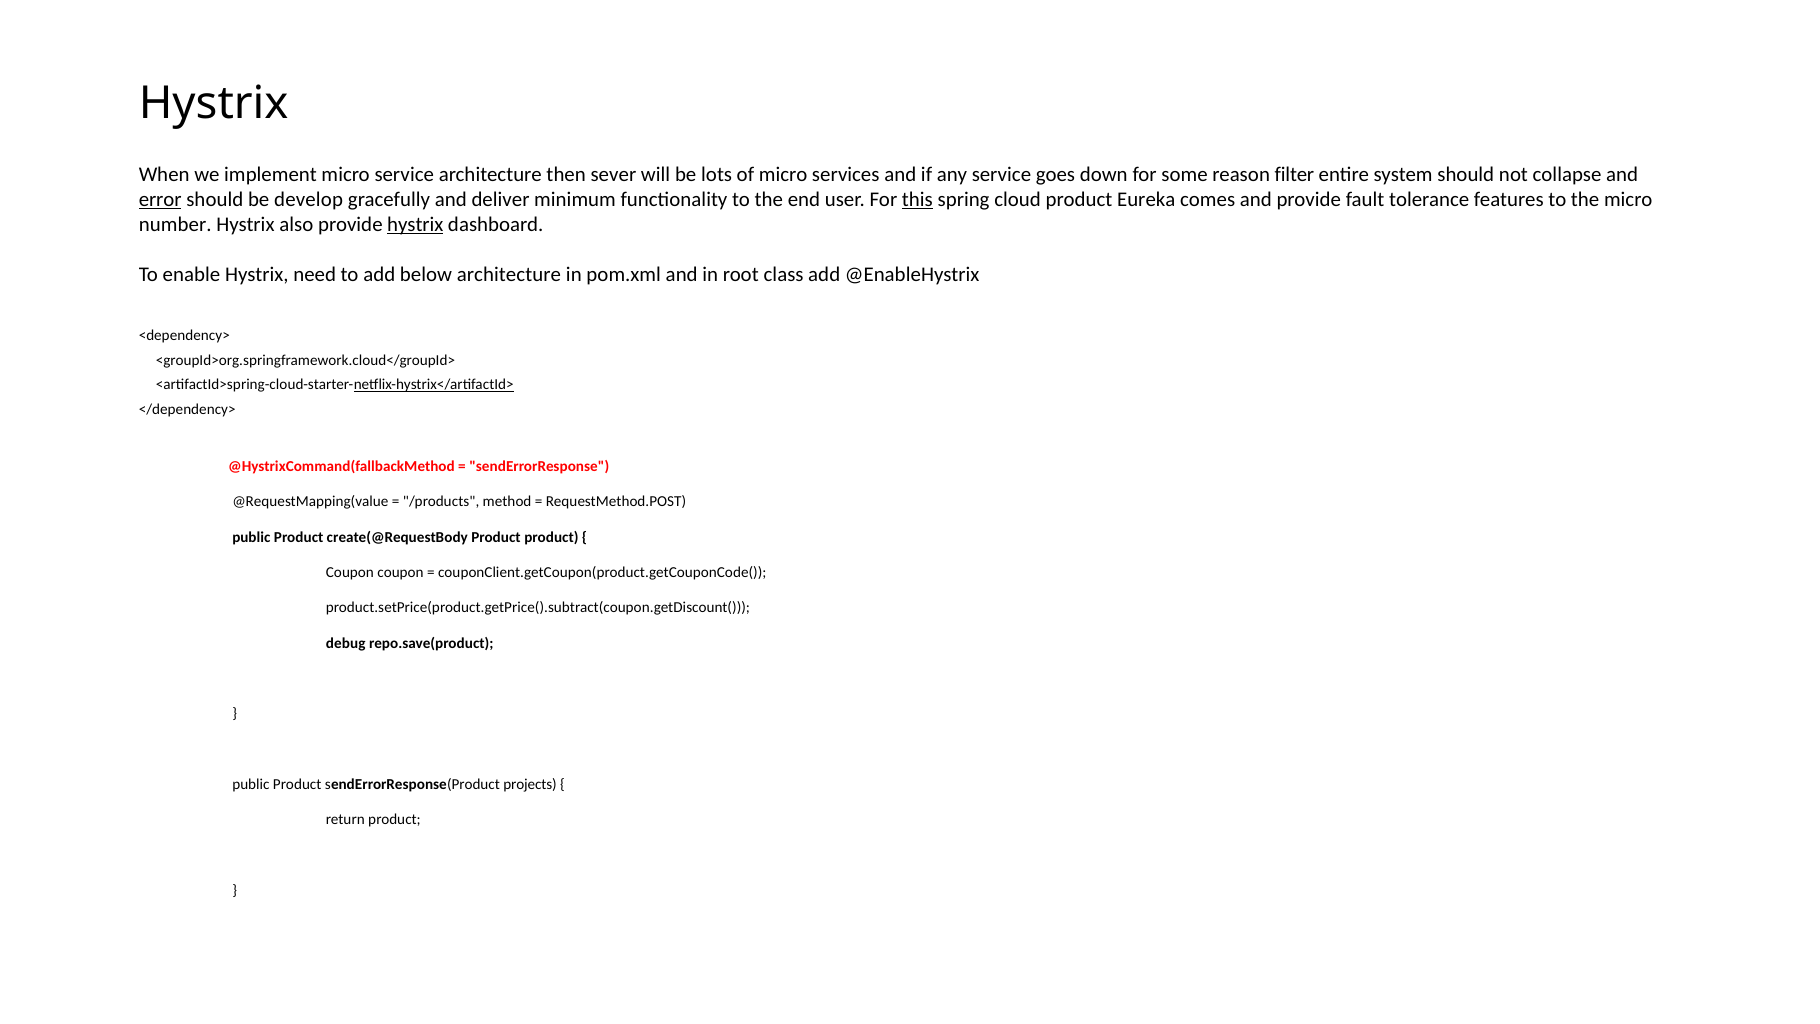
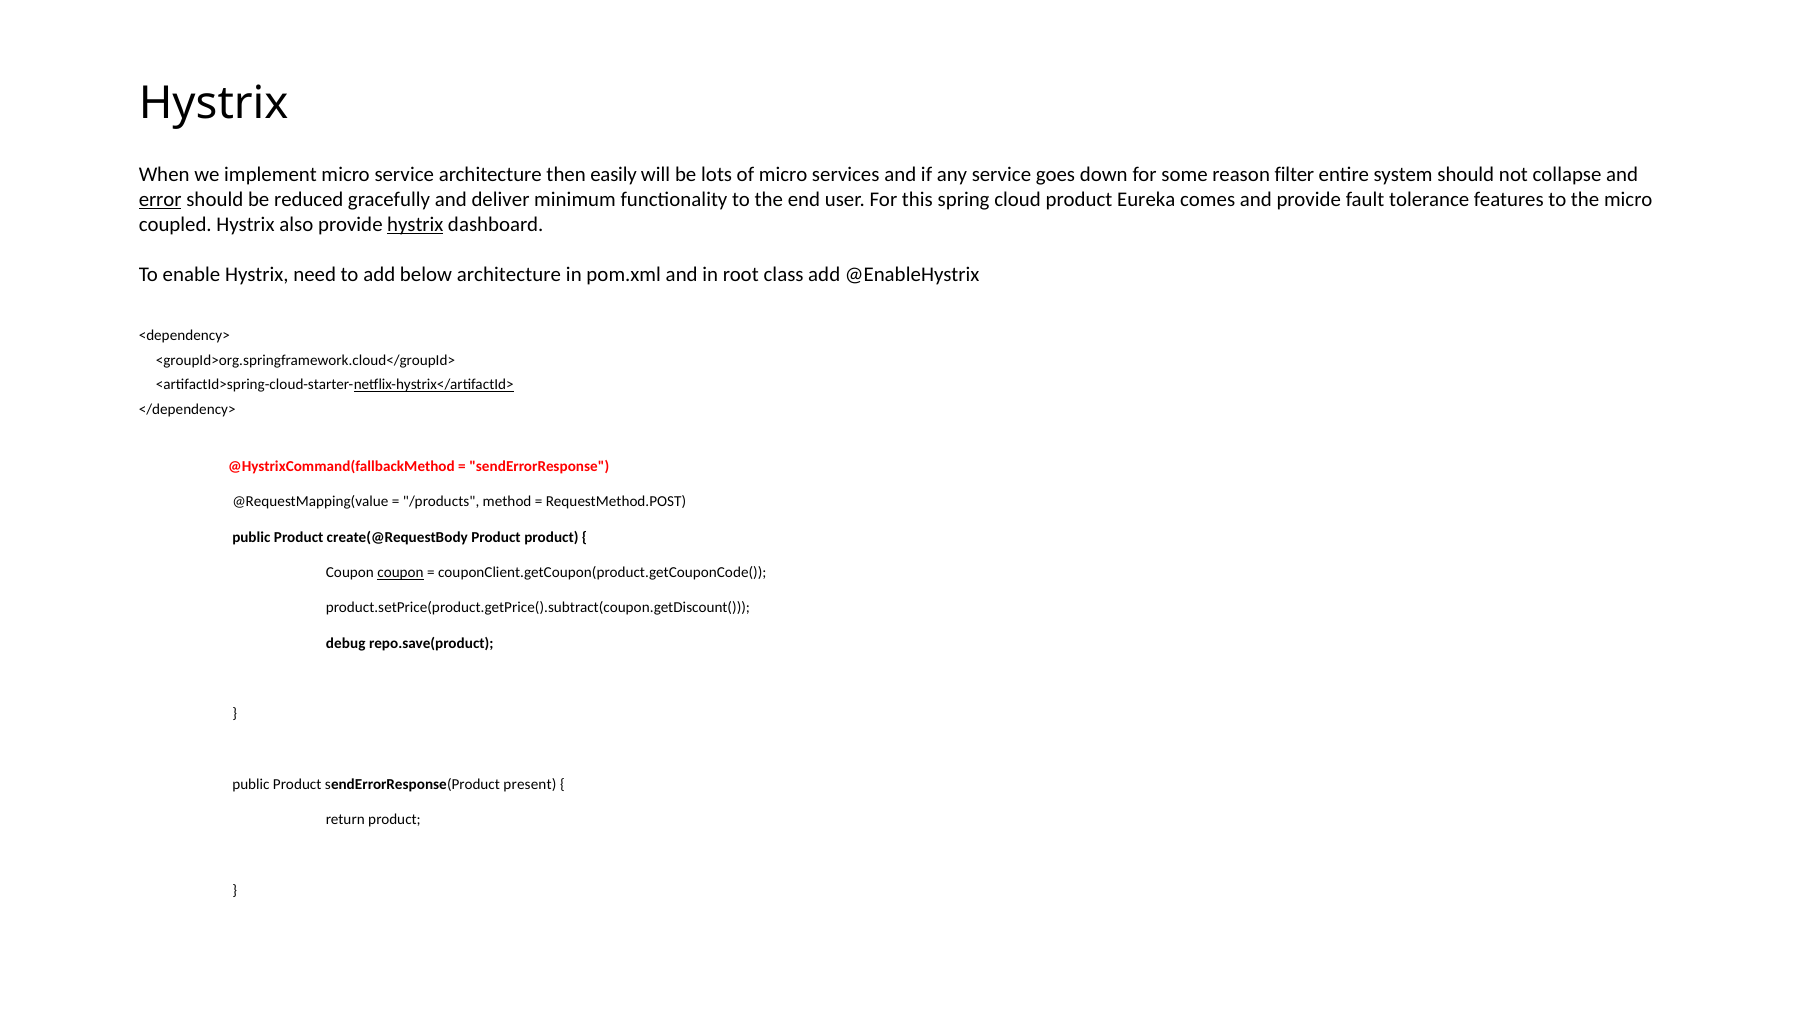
sever: sever -> easily (614, 174)
develop: develop -> reduced (309, 199)
this underline: present -> none (917, 199)
number: number -> coupled (175, 224)
coupon underline: none -> present (400, 572)
projects: projects -> present (530, 784)
